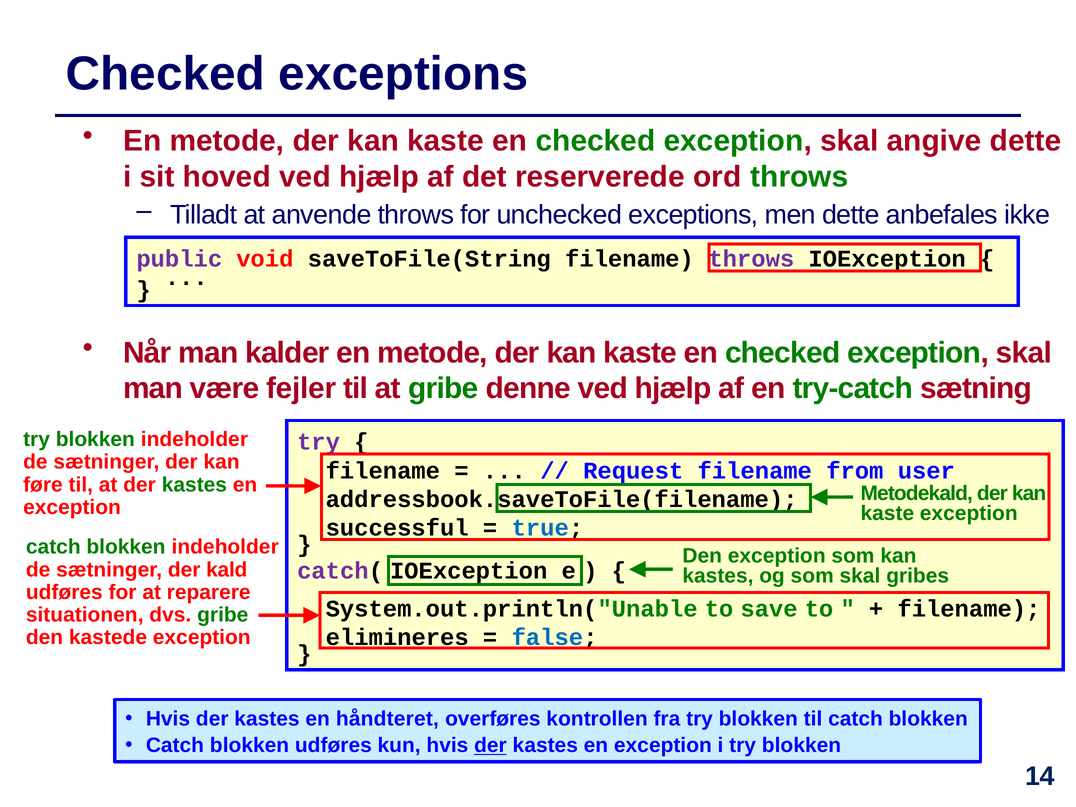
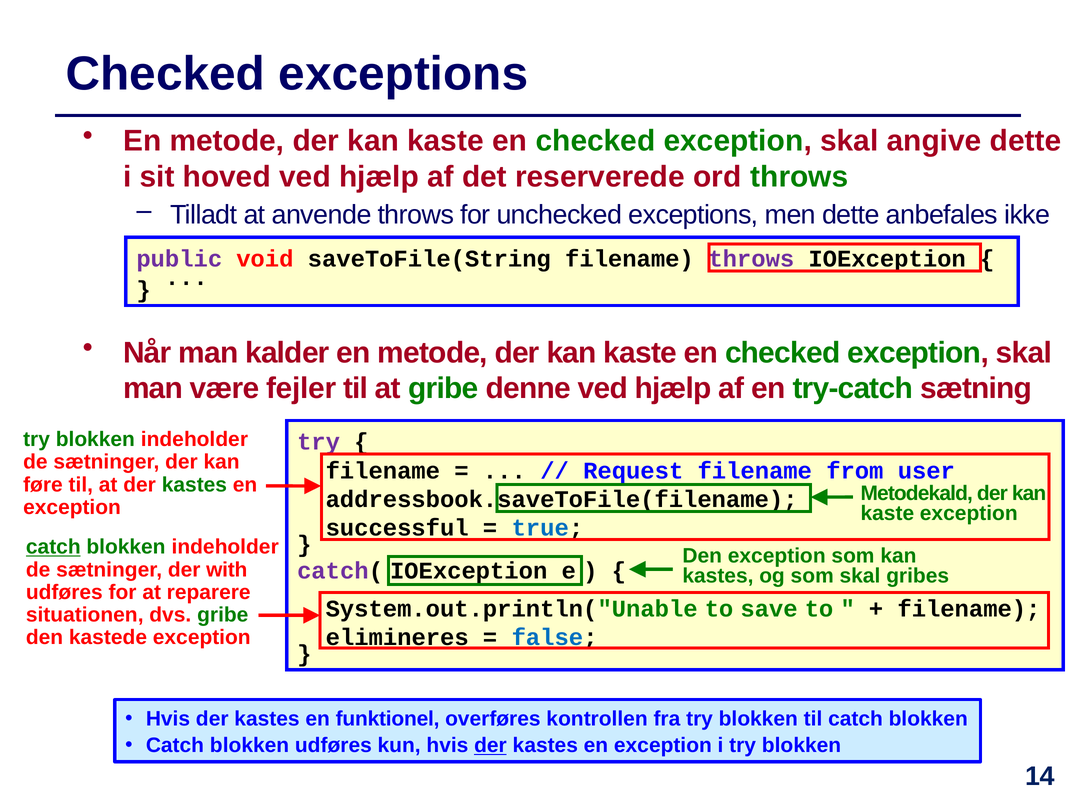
catch underline: none -> present (53, 547)
kald: kald -> with (227, 570)
håndteret: håndteret -> funktionel (388, 719)
